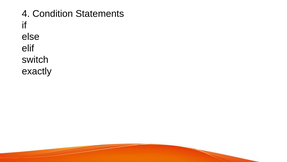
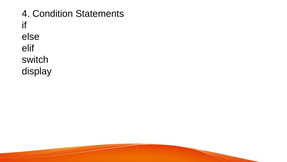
exactly: exactly -> display (37, 71)
